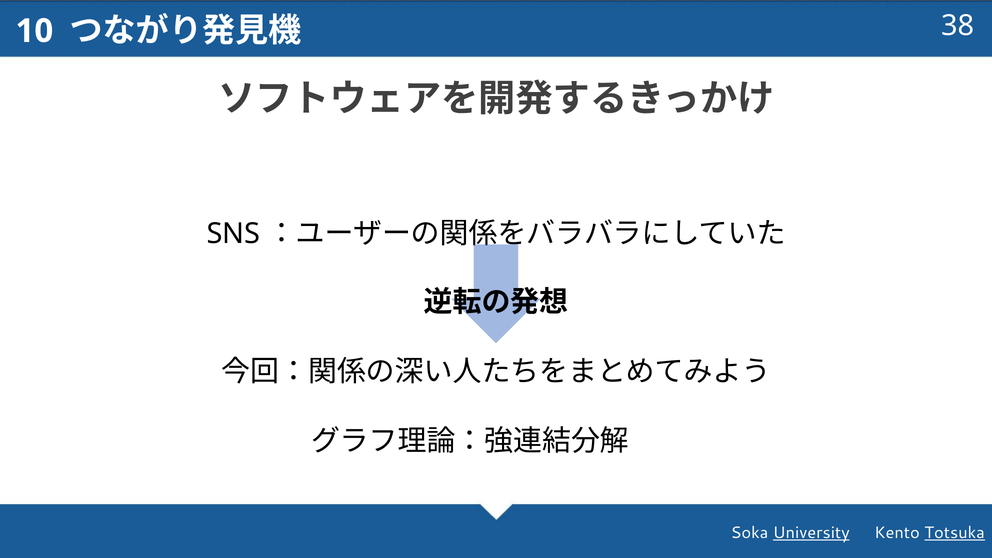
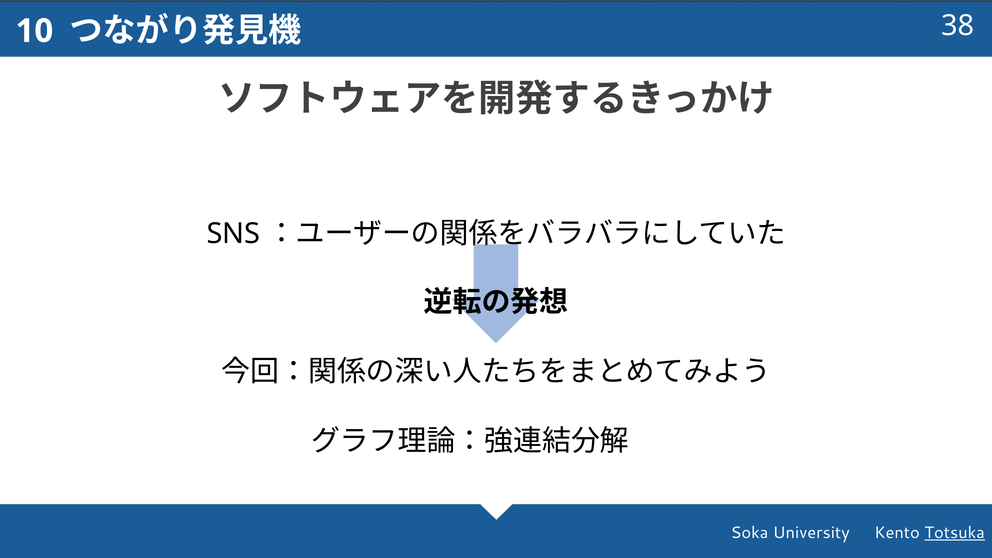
University underline: present -> none (811, 533)
